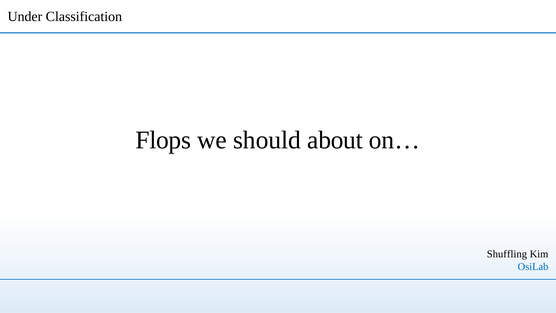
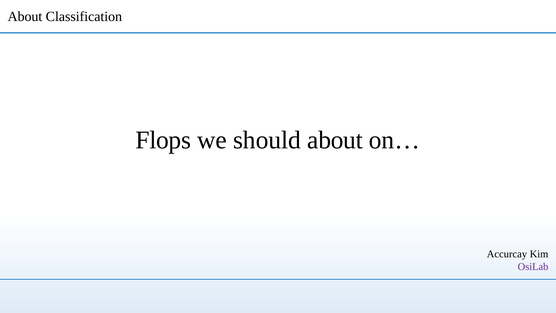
Under: Under -> About (25, 17)
Shuffling: Shuffling -> Accurcay (507, 254)
OsiLab colour: blue -> purple (533, 266)
